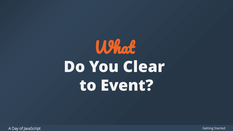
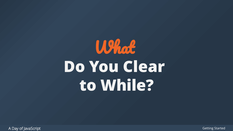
Event: Event -> While (127, 86)
